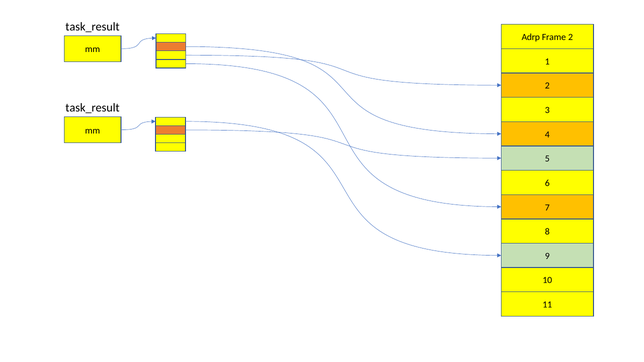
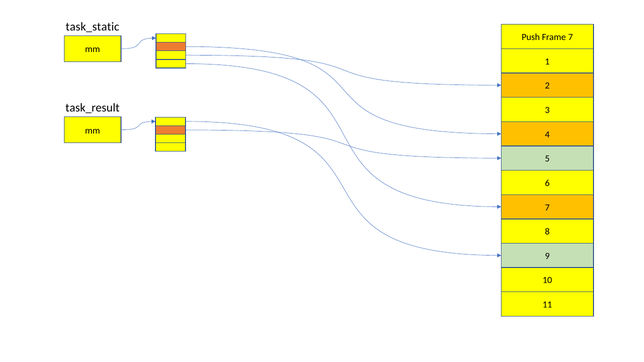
task_result: task_result -> task_static (92, 27)
Adrp: Adrp -> Push (531, 37)
Frame 2: 2 -> 7 (571, 37)
